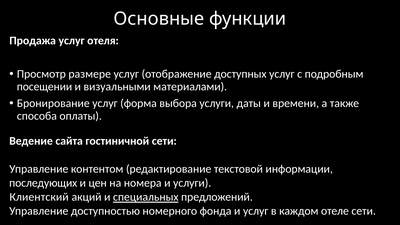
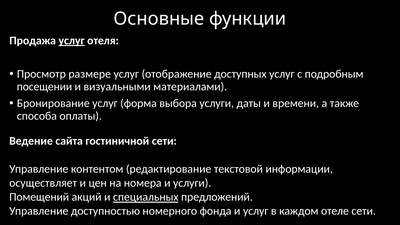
услуг underline: none -> present (72, 40)
последующих: последующих -> осуществляет (43, 183)
Клиентский: Клиентский -> Помещений (39, 197)
